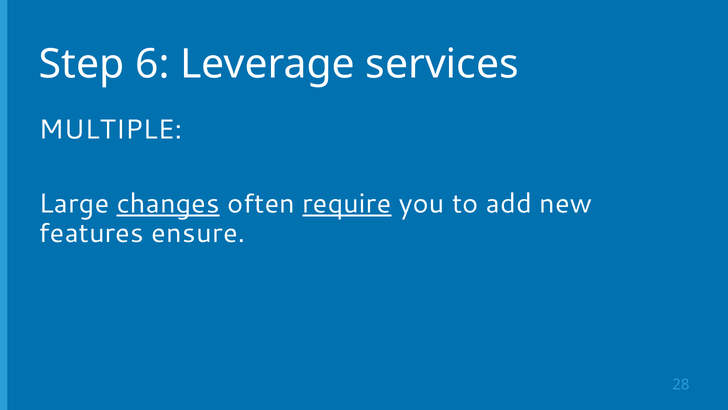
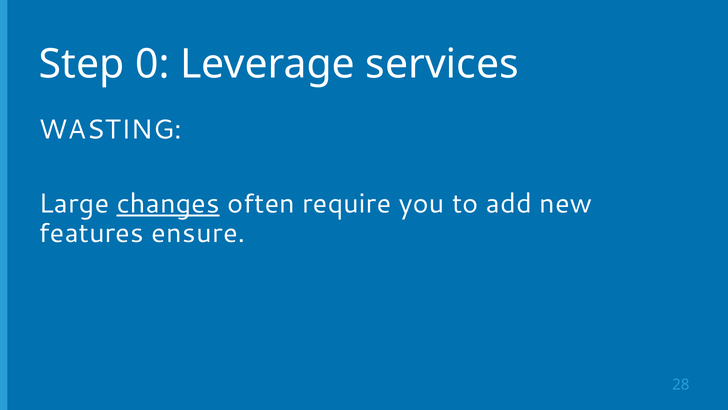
6: 6 -> 0 (152, 64)
MULTIPLE: MULTIPLE -> WASTING (111, 129)
require underline: present -> none (347, 204)
